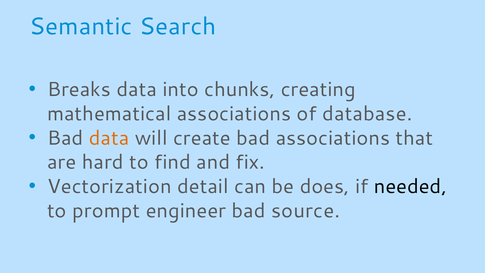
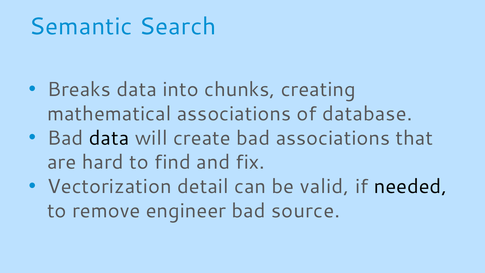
data colour: orange -> black (109, 138)
does: does -> valid (325, 186)
prompt: prompt -> remove (106, 211)
